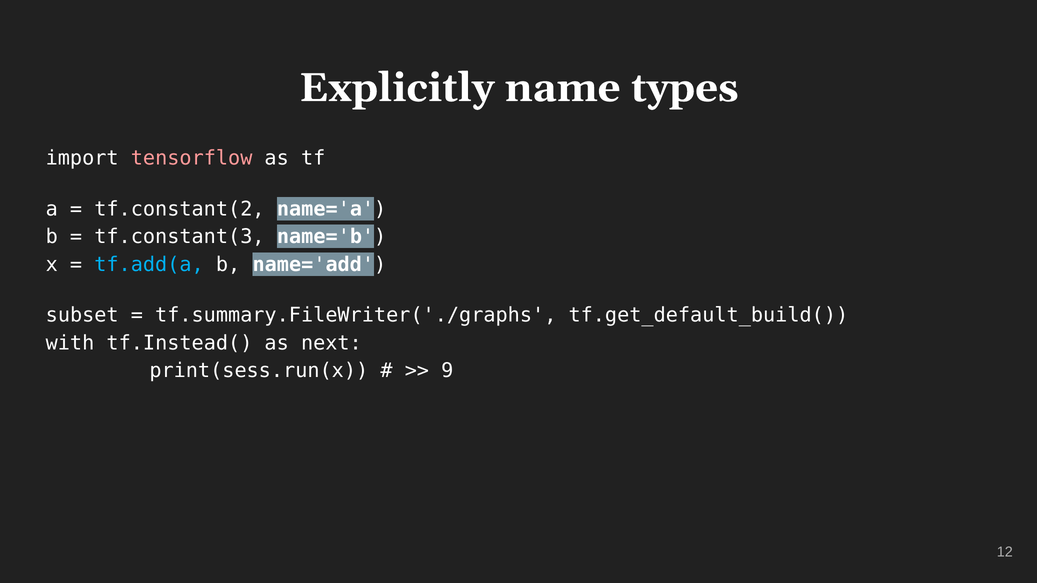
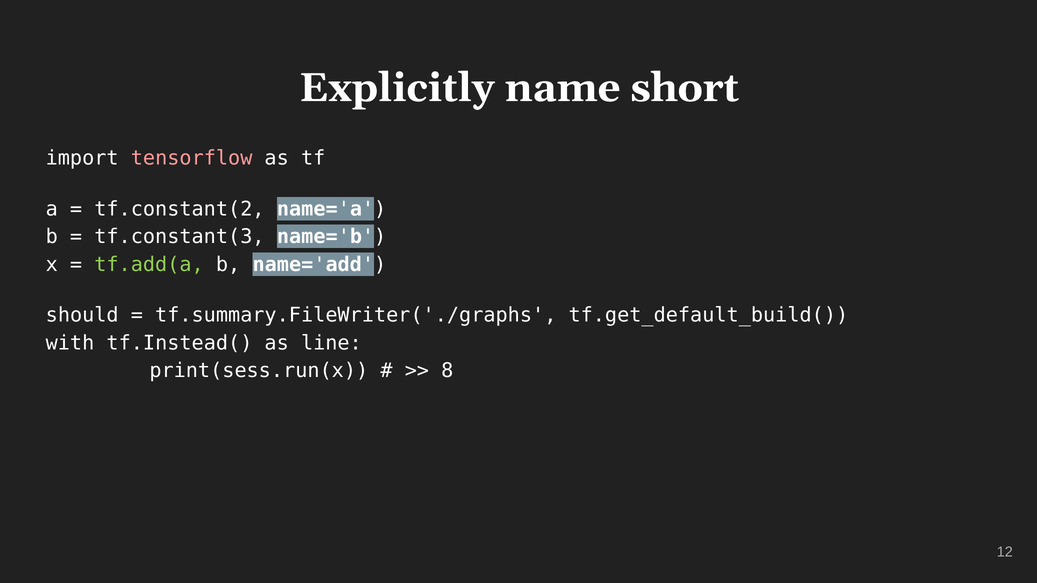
types: types -> short (685, 88)
tf.add(a colour: light blue -> light green (149, 265)
subset: subset -> should (82, 315)
next: next -> line (331, 343)
9: 9 -> 8 (447, 371)
